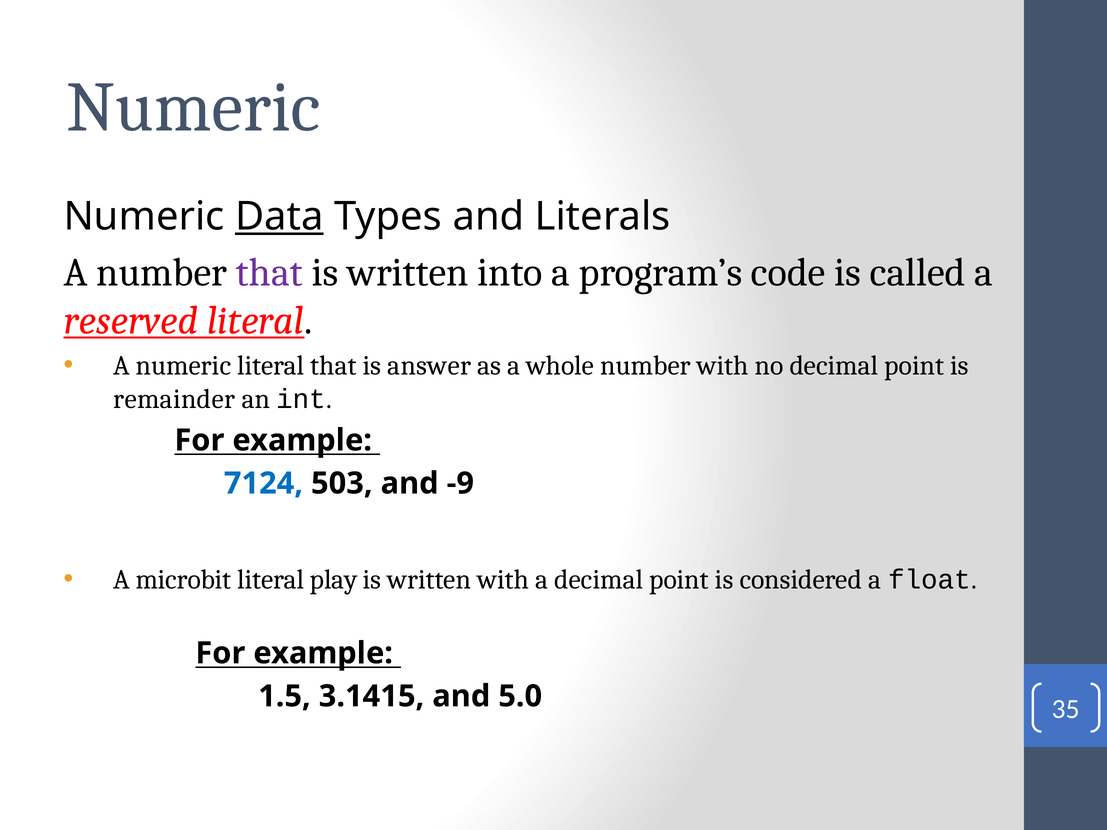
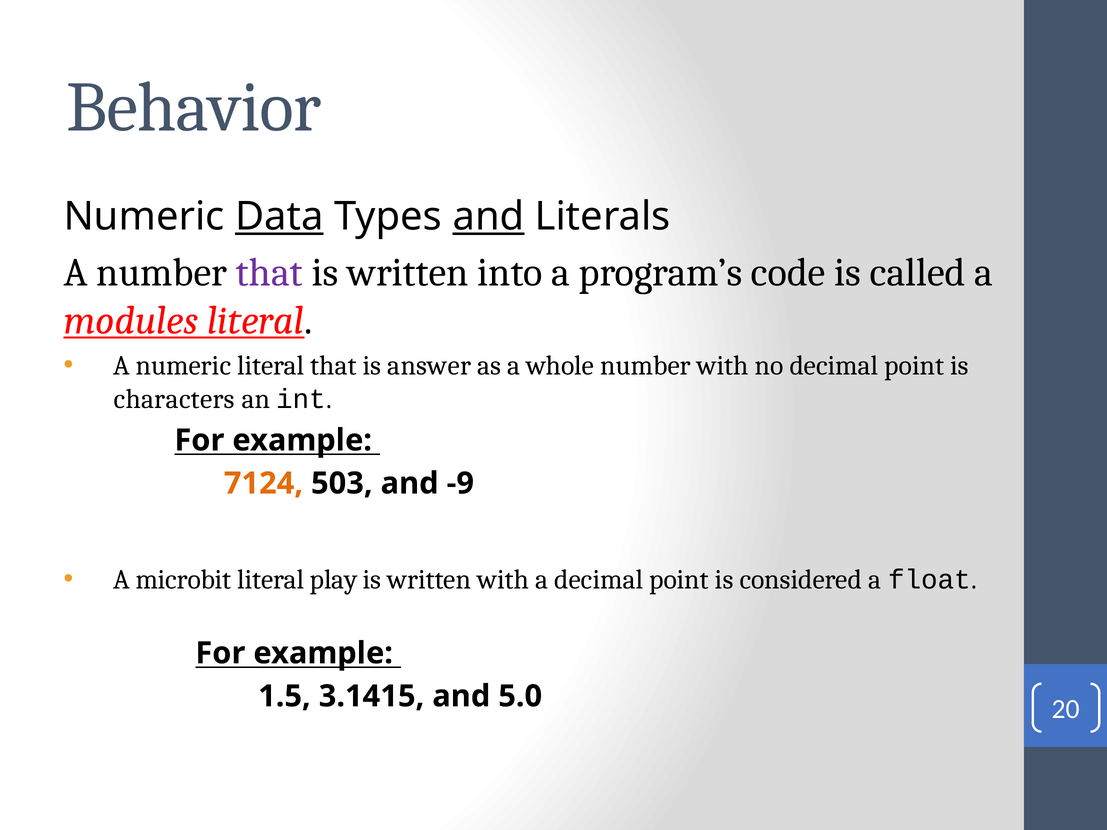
Numeric: Numeric -> Behavior (194, 107)
and underline: none -> present (488, 217)
reserved: reserved -> modules (131, 321)
remainder: remainder -> characters (174, 399)
7124 colour: blue -> orange (263, 484)
35: 35 -> 20 (1066, 710)
